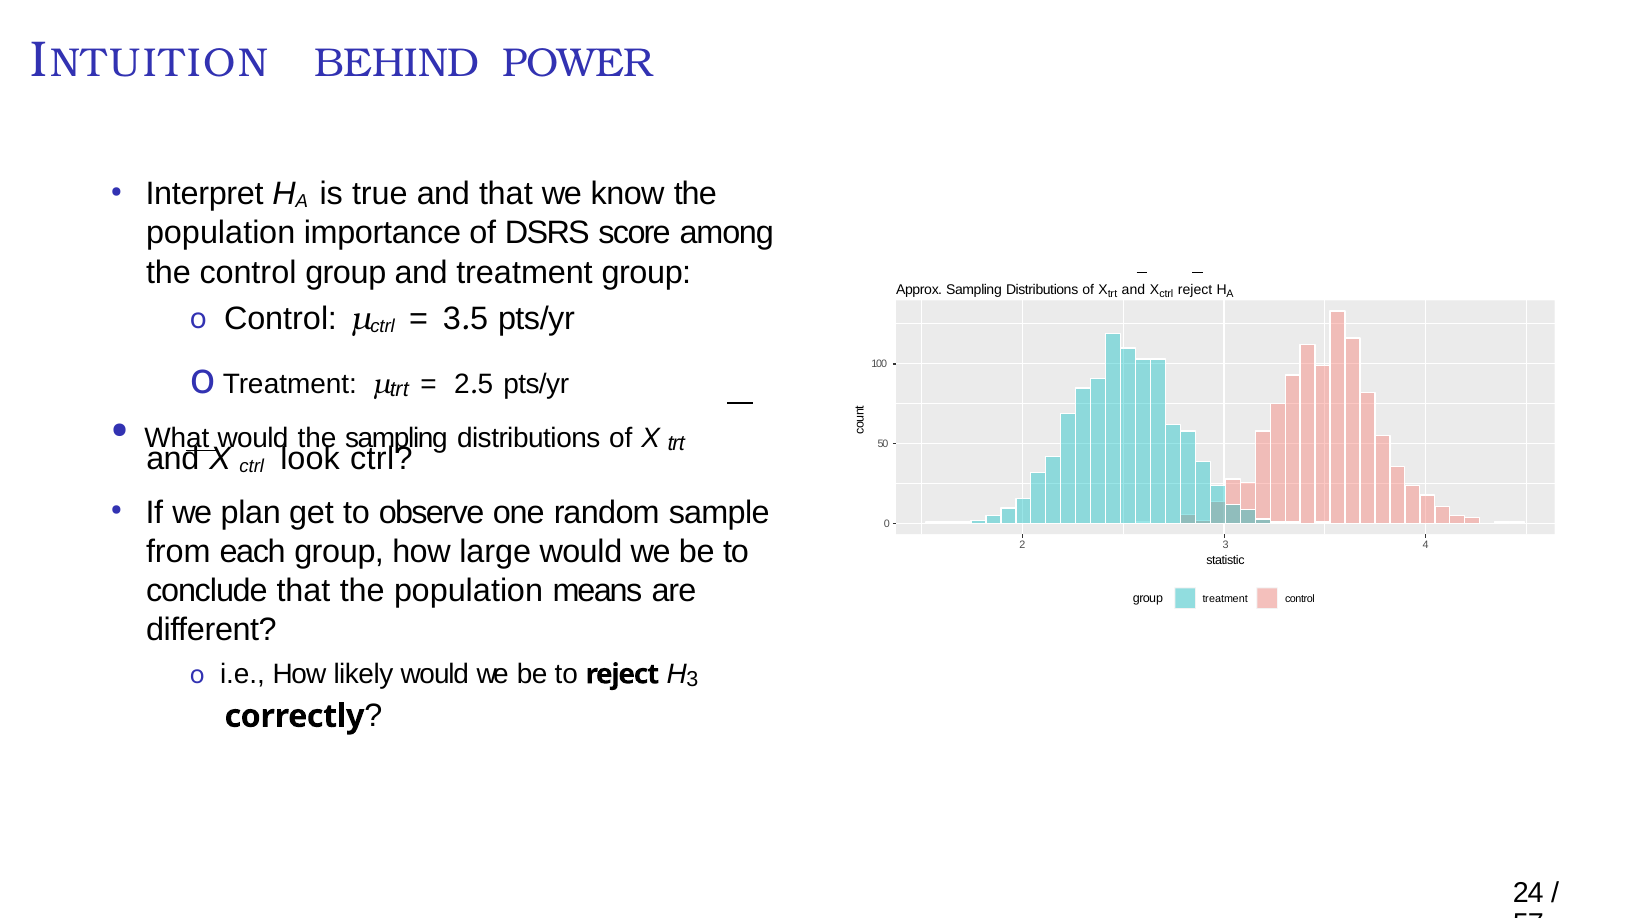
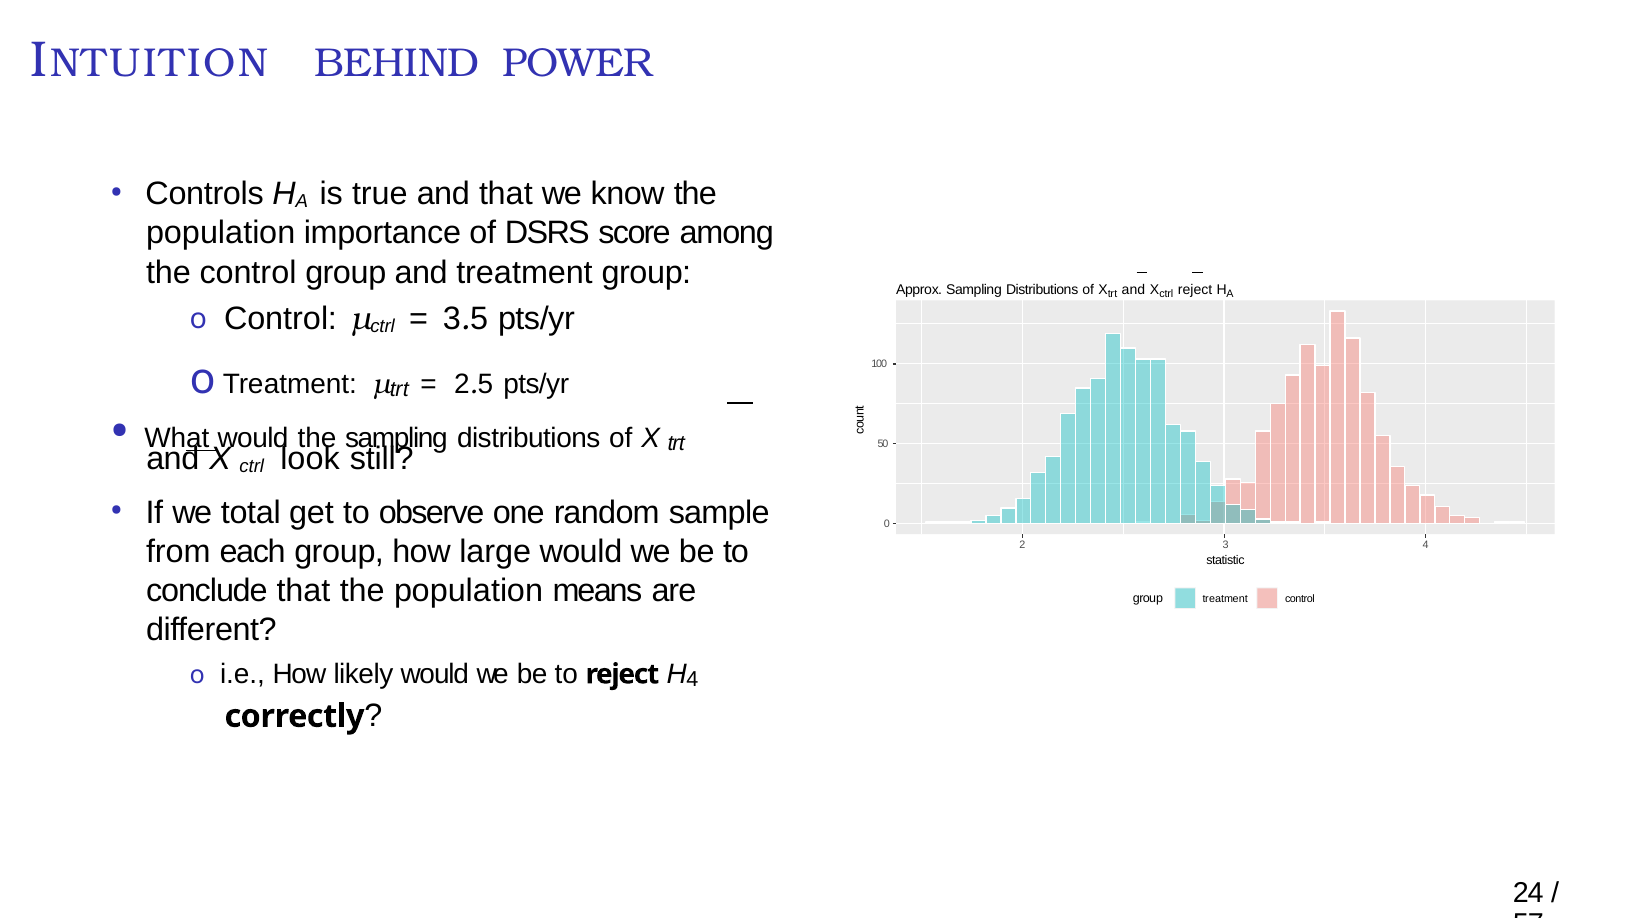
Interpret: Interpret -> Controls (205, 194)
look ctrl: ctrl -> still (382, 459)
plan: plan -> total (251, 513)
3: 3 -> 4 (692, 679)
